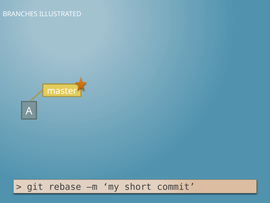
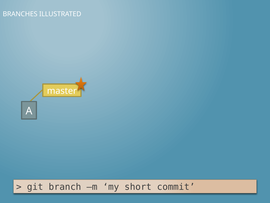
rebase: rebase -> branch (65, 187)
